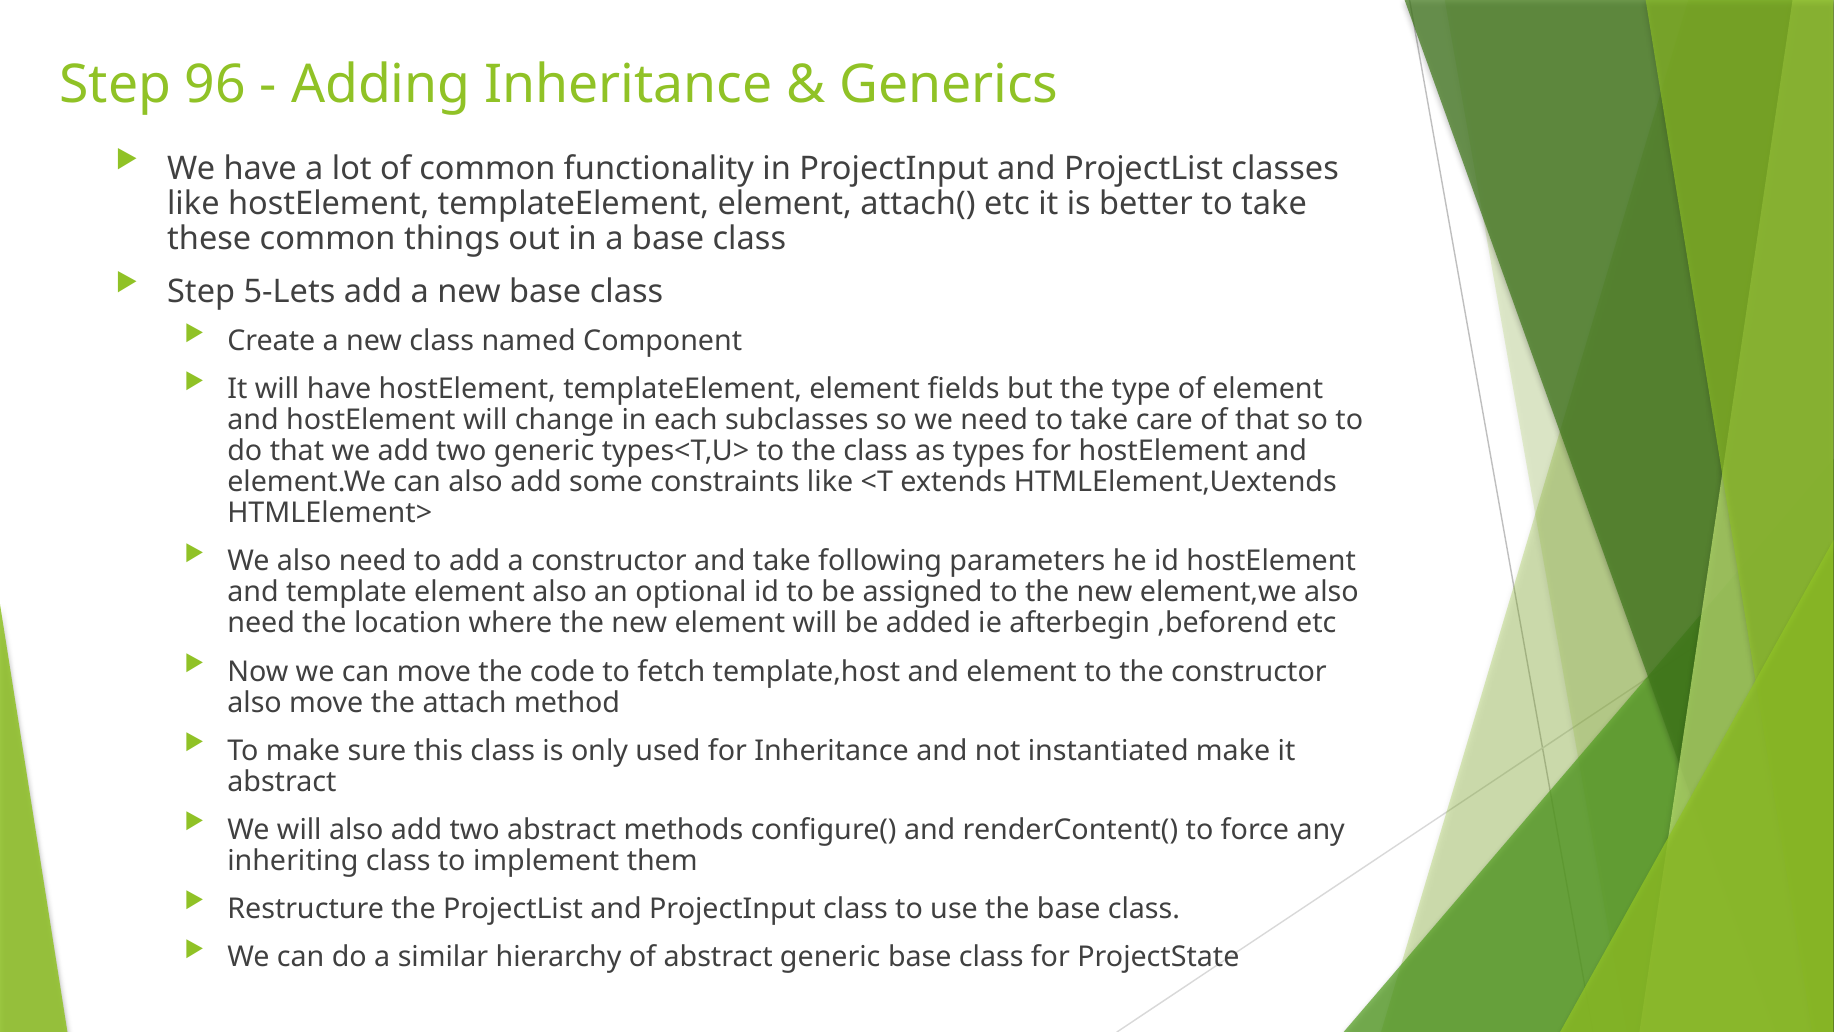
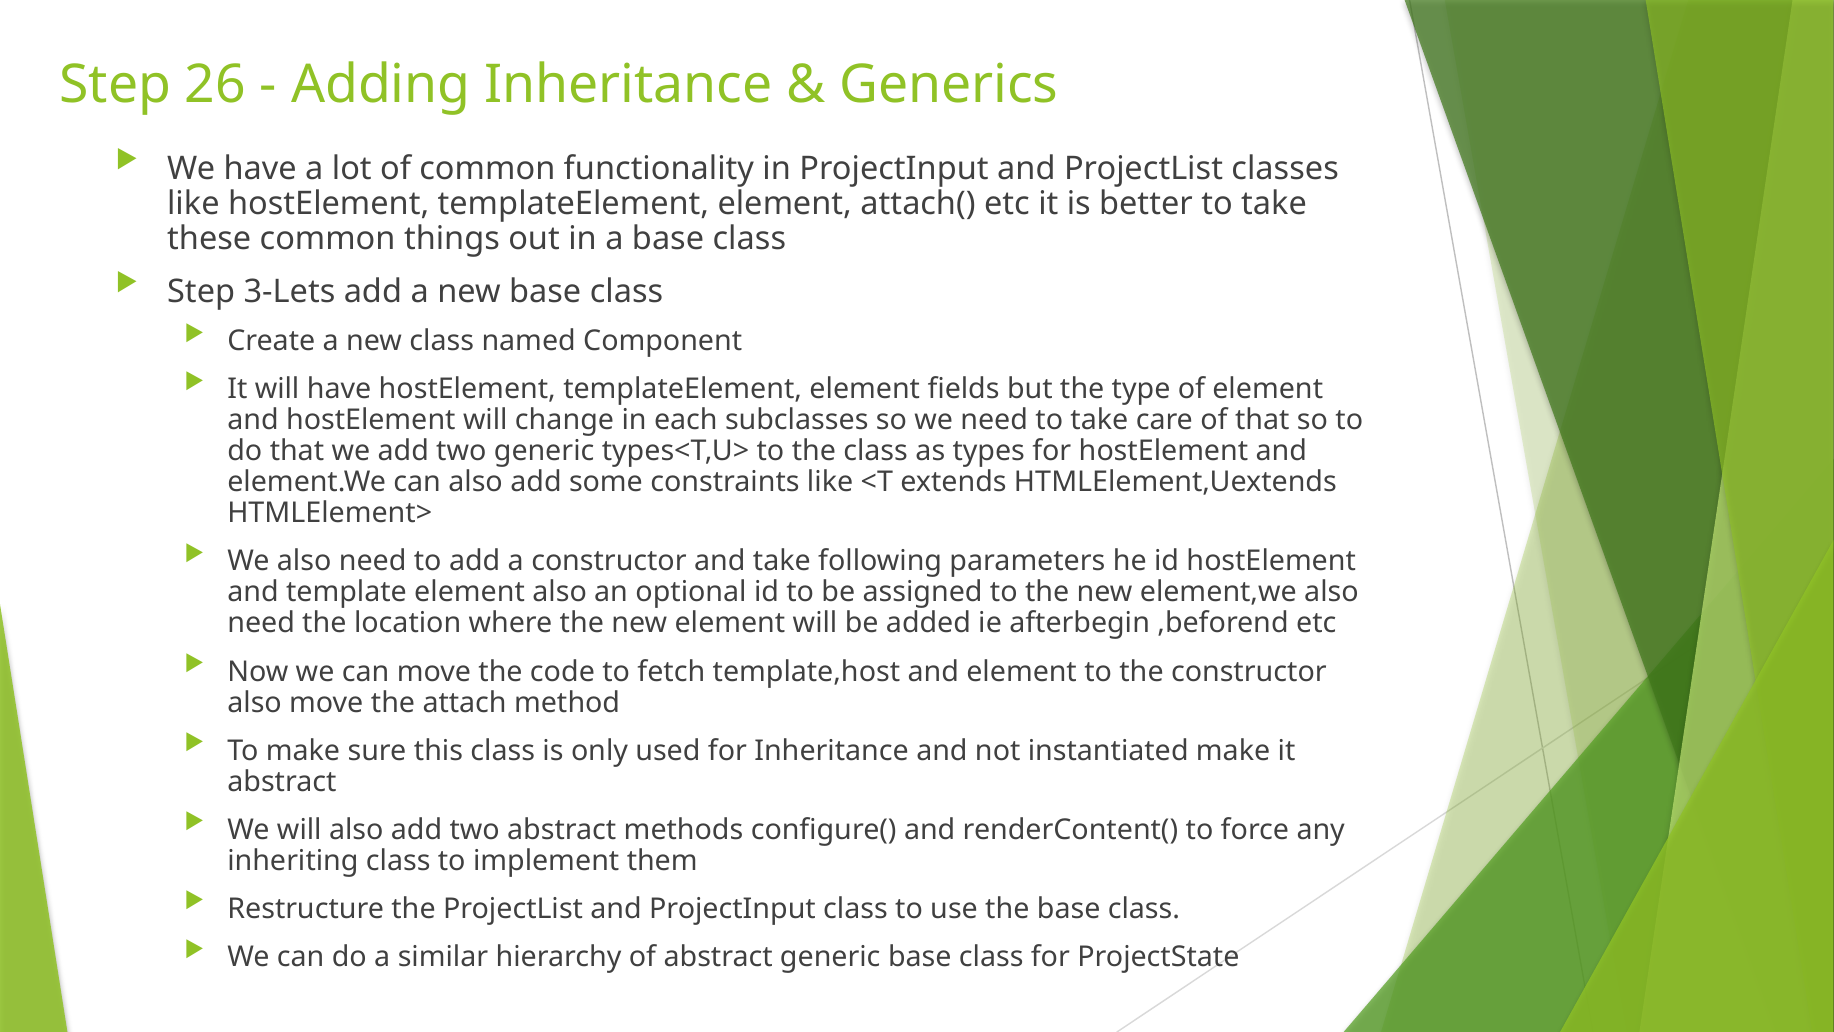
96: 96 -> 26 (216, 84)
5-Lets: 5-Lets -> 3-Lets (289, 291)
